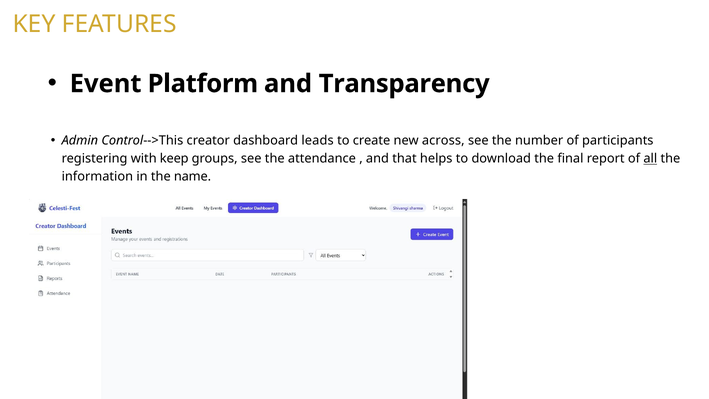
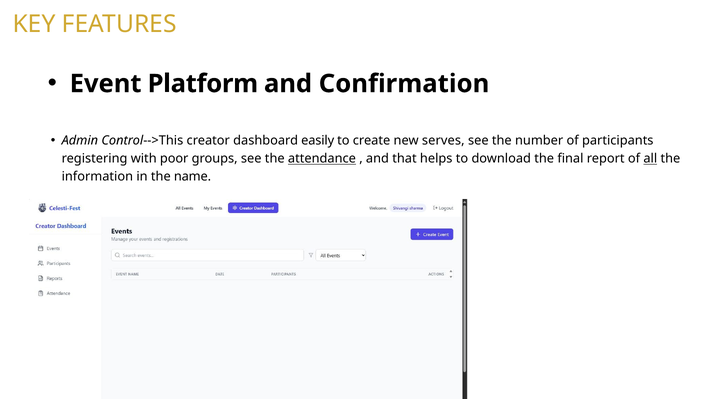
Transparency: Transparency -> Confirmation (404, 84)
leads: leads -> easily (318, 141)
across: across -> serves (443, 141)
keep: keep -> poor (174, 159)
attendance underline: none -> present (322, 159)
